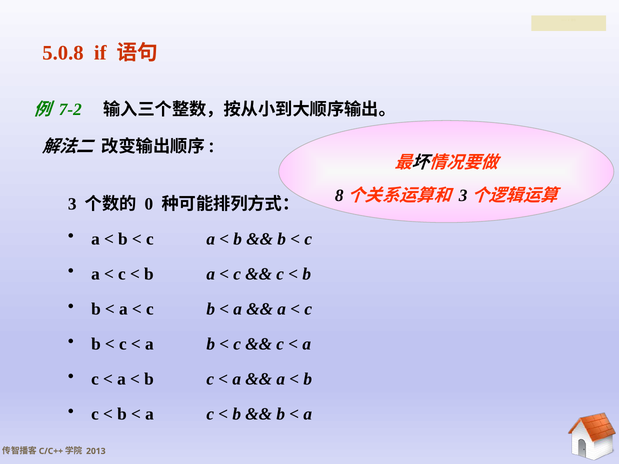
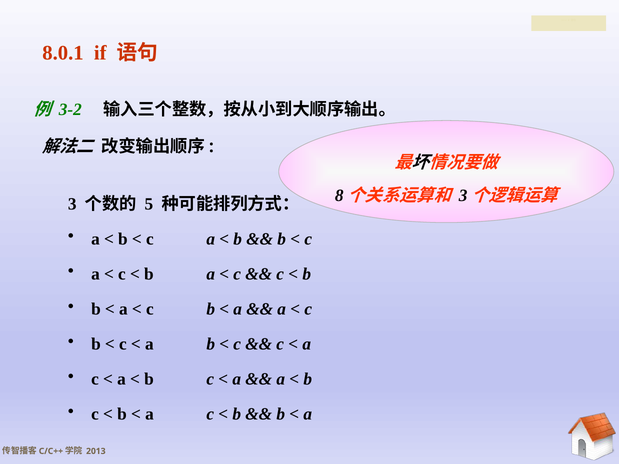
5.0.8: 5.0.8 -> 8.0.1 (63, 53)
7-2: 7-2 -> 3-2 (70, 109)
0: 0 -> 5 (149, 204)
